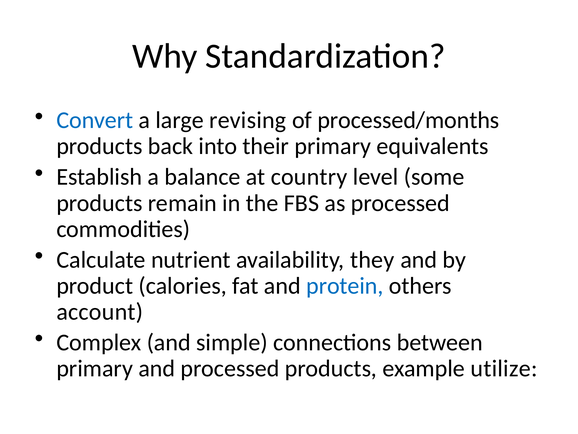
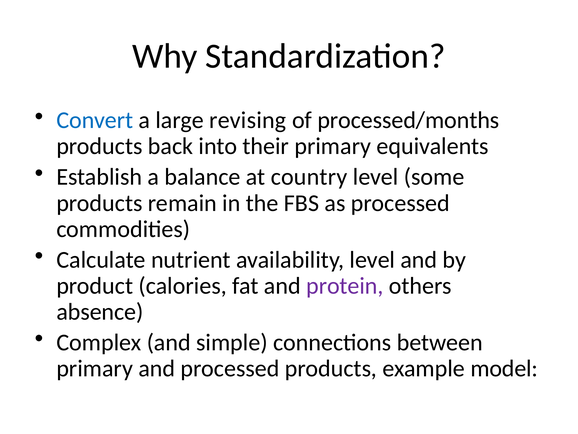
availability they: they -> level (372, 259)
protein colour: blue -> purple (345, 285)
account: account -> absence (100, 311)
utilize: utilize -> model (504, 368)
